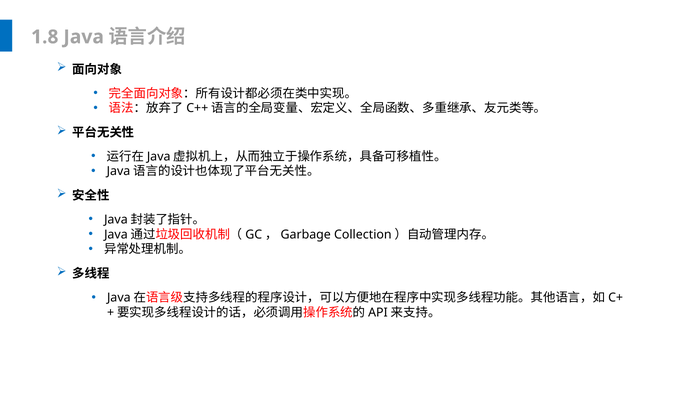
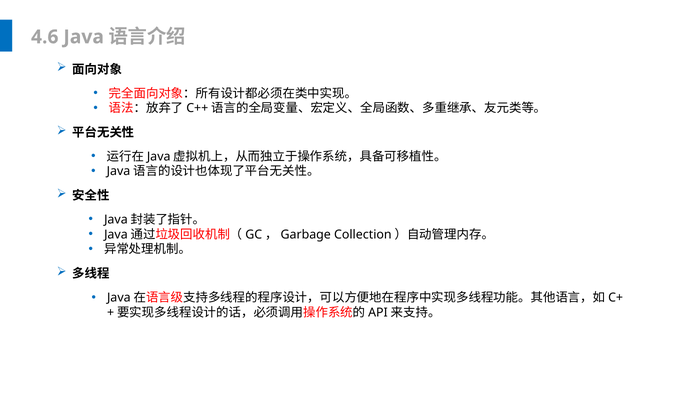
1.8: 1.8 -> 4.6 (45, 37)
